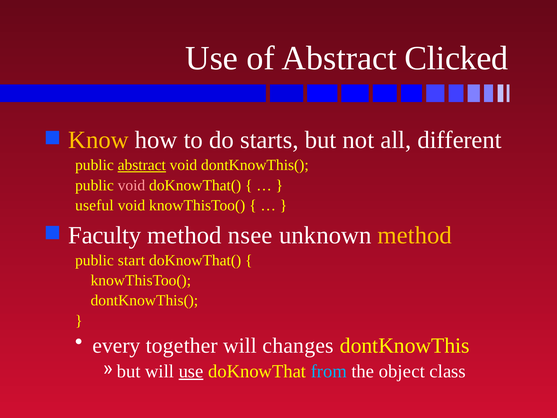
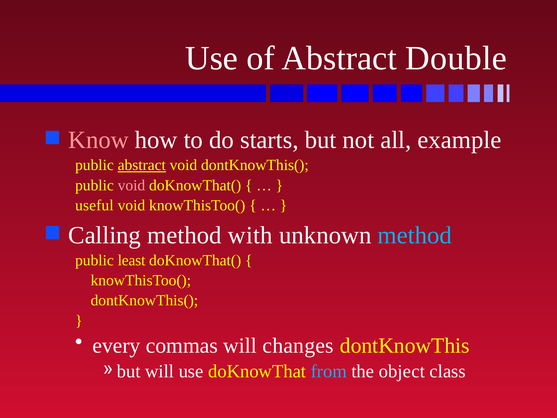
Clicked: Clicked -> Double (456, 58)
Know colour: yellow -> pink (98, 140)
different: different -> example (459, 140)
Faculty: Faculty -> Calling (105, 235)
nsee: nsee -> with (250, 235)
method colour: yellow -> light blue (415, 235)
start: start -> least (132, 260)
together: together -> commas (182, 345)
use underline: present -> none (191, 371)
